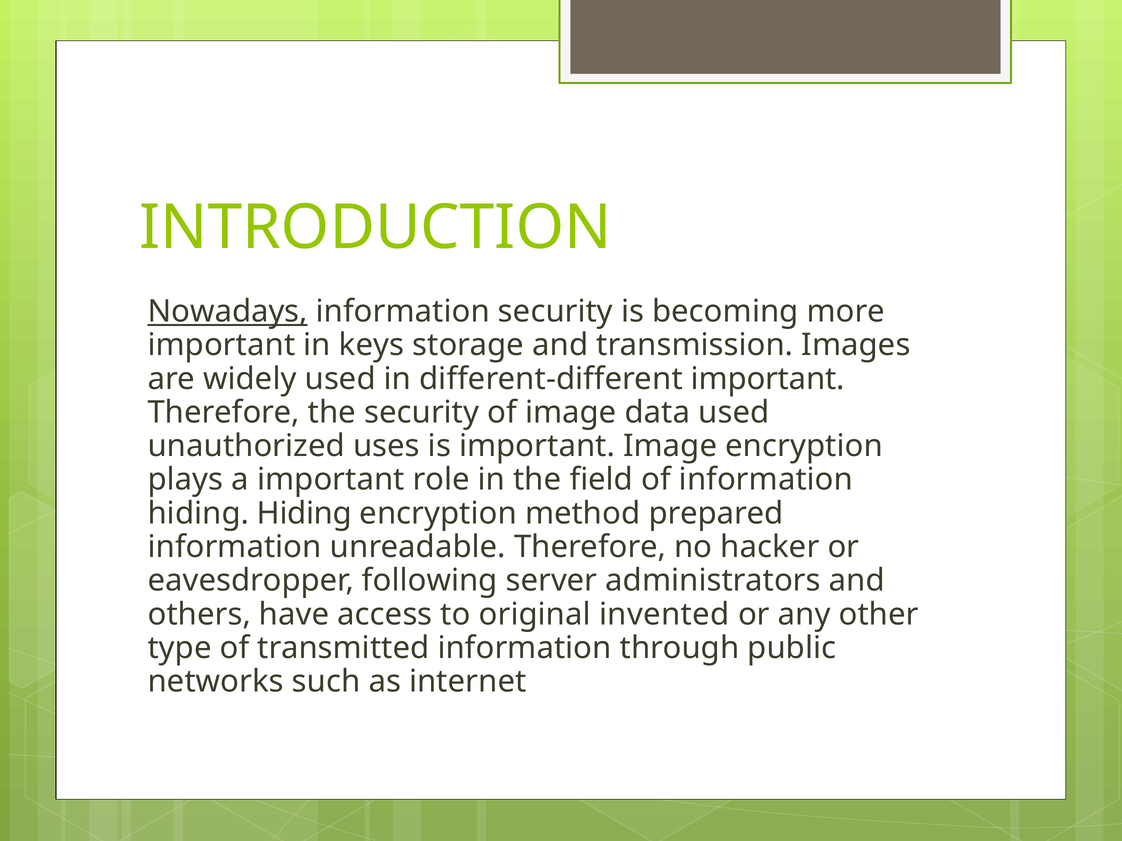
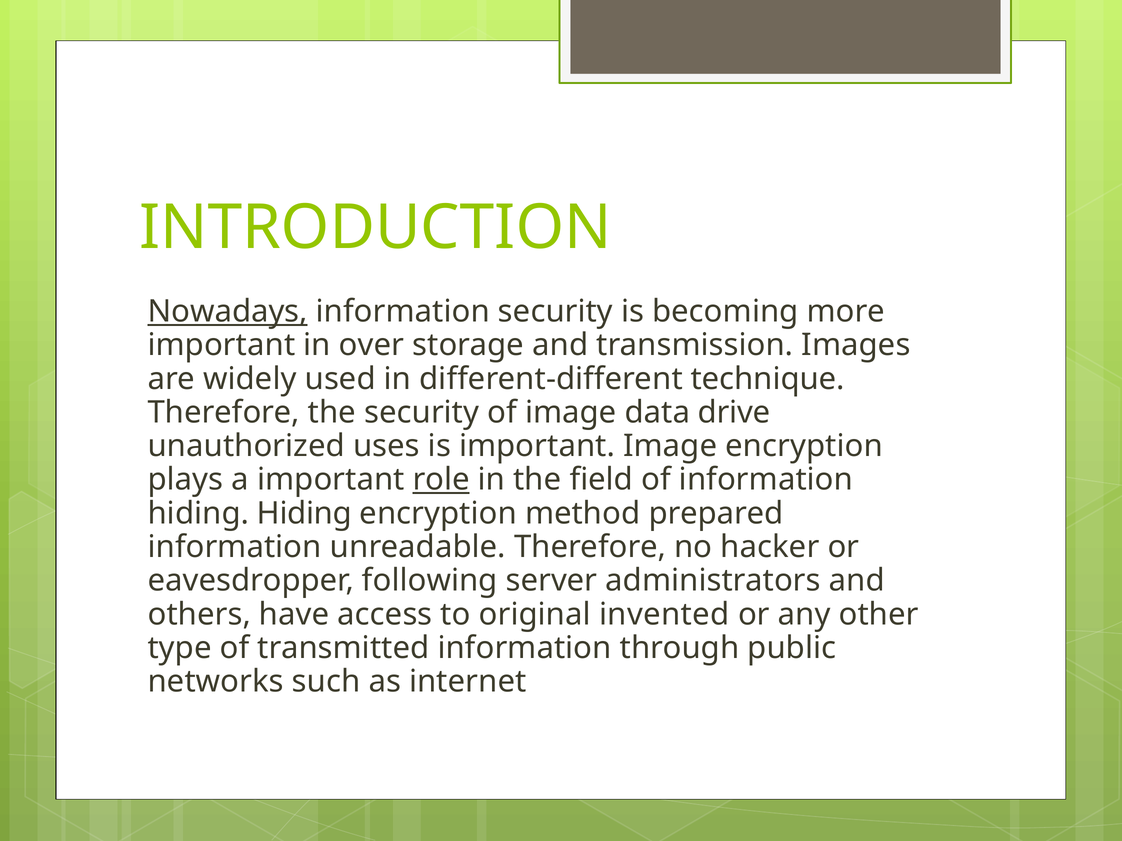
keys: keys -> over (372, 345)
different-different important: important -> technique (768, 379)
data used: used -> drive (734, 413)
role underline: none -> present (441, 480)
